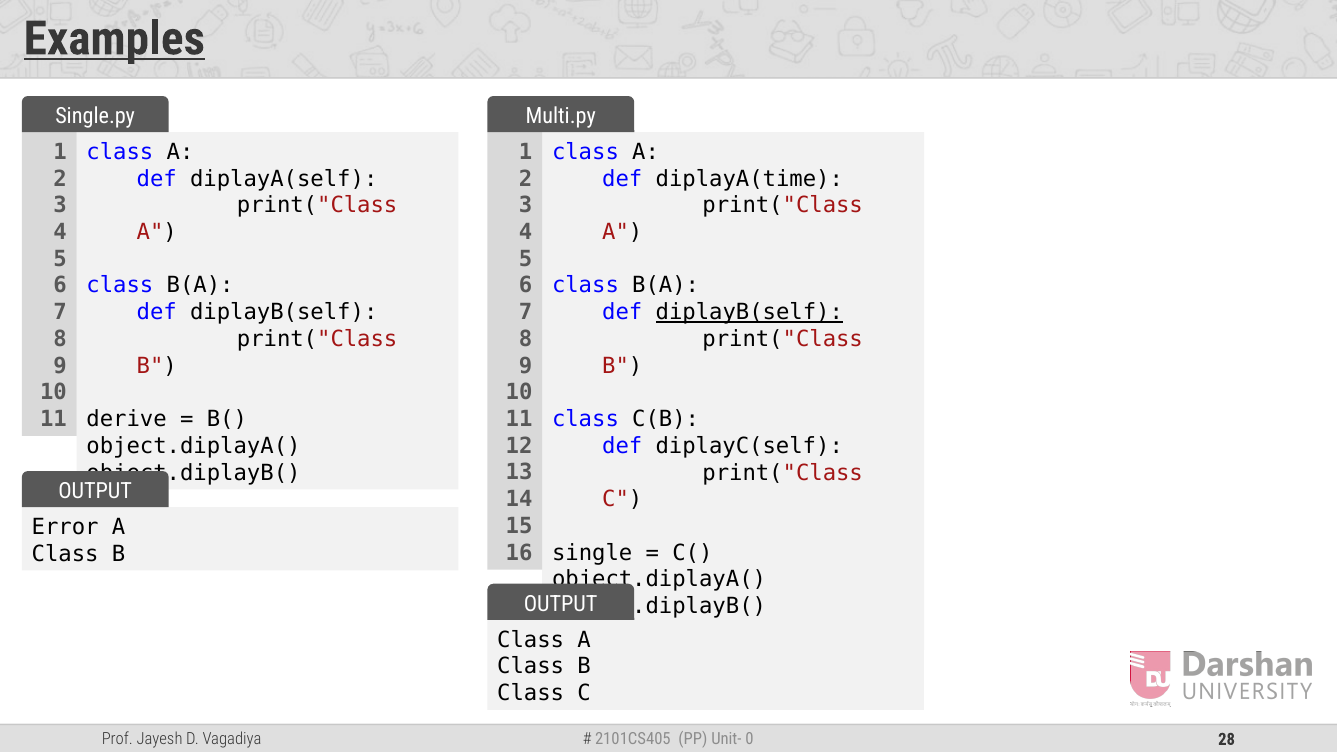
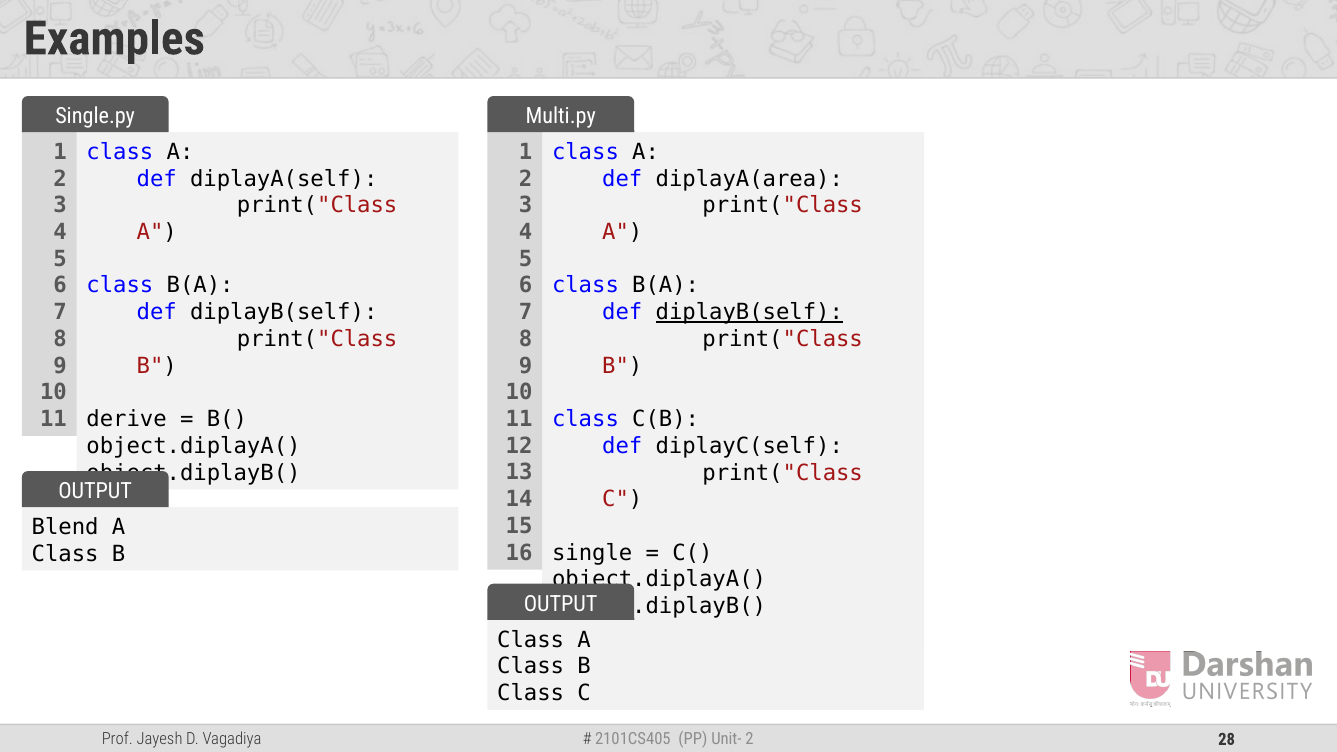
Examples underline: present -> none (114, 39)
diplayA(time: diplayA(time -> diplayA(area (749, 179)
Error: Error -> Blend (65, 527)
0: 0 -> 2 (749, 739)
